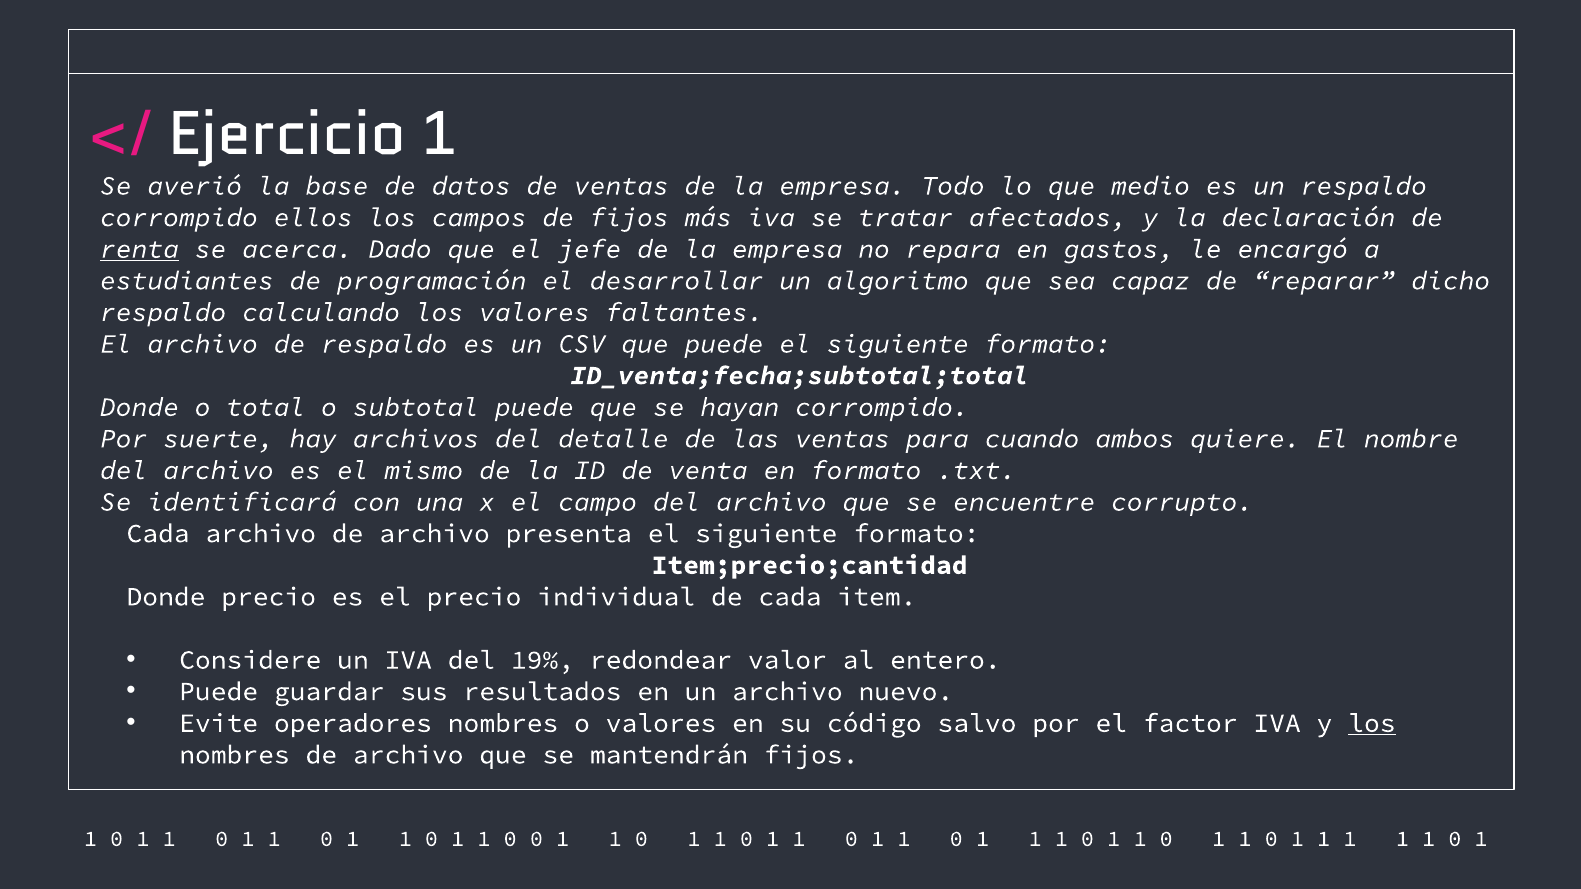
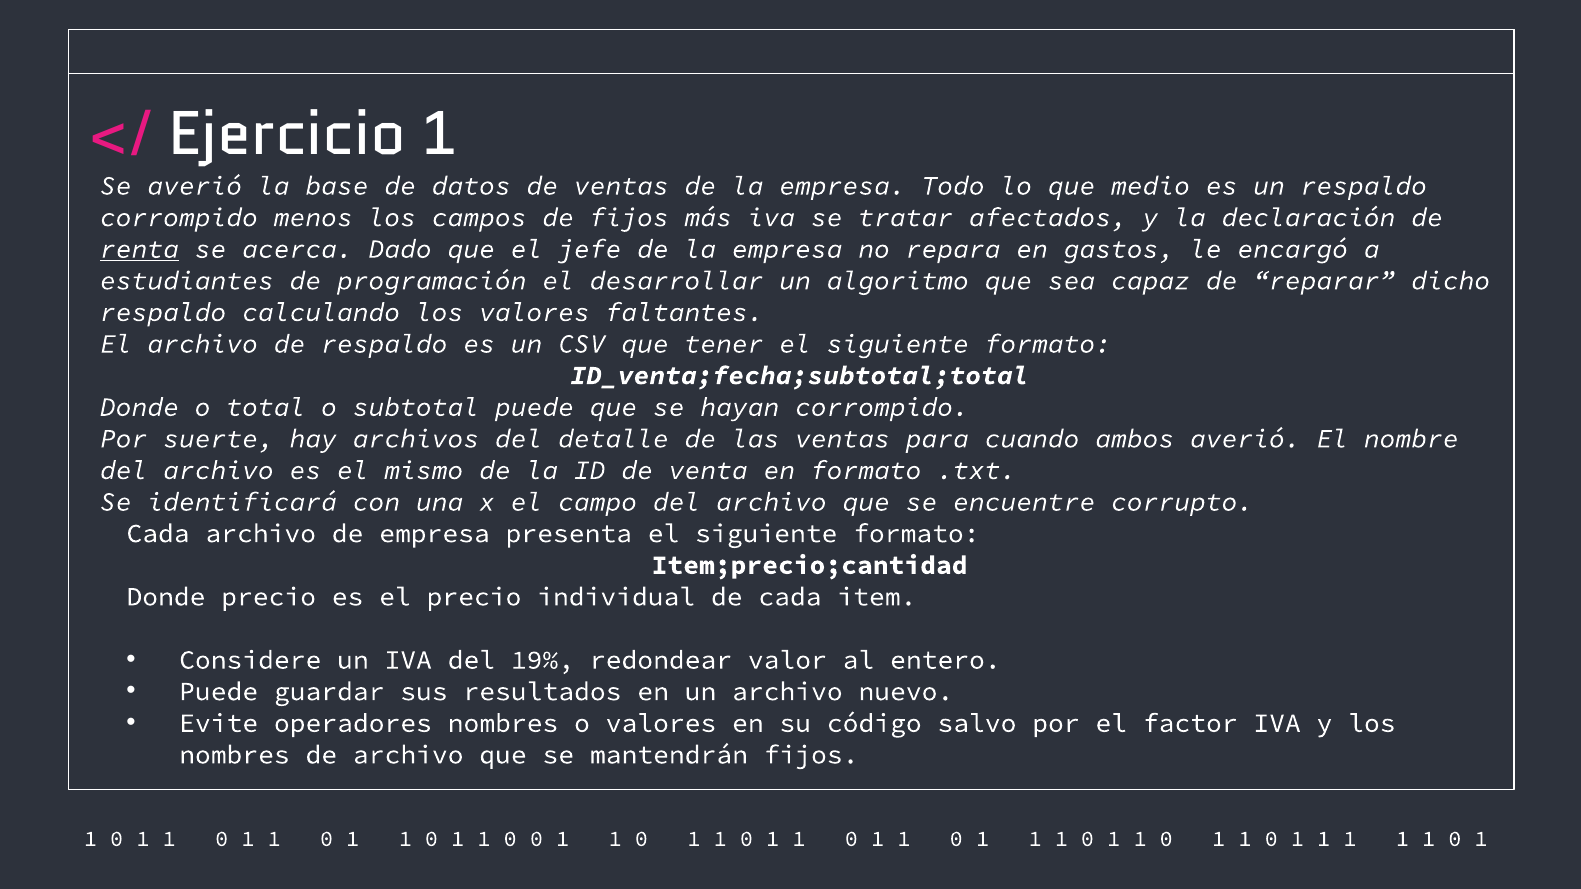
ellos: ellos -> menos (313, 218)
que puede: puede -> tener (724, 344)
ambos quiere: quiere -> averió (1245, 439)
archivo de archivo: archivo -> empresa (434, 534)
los underline: present -> none (1372, 723)
